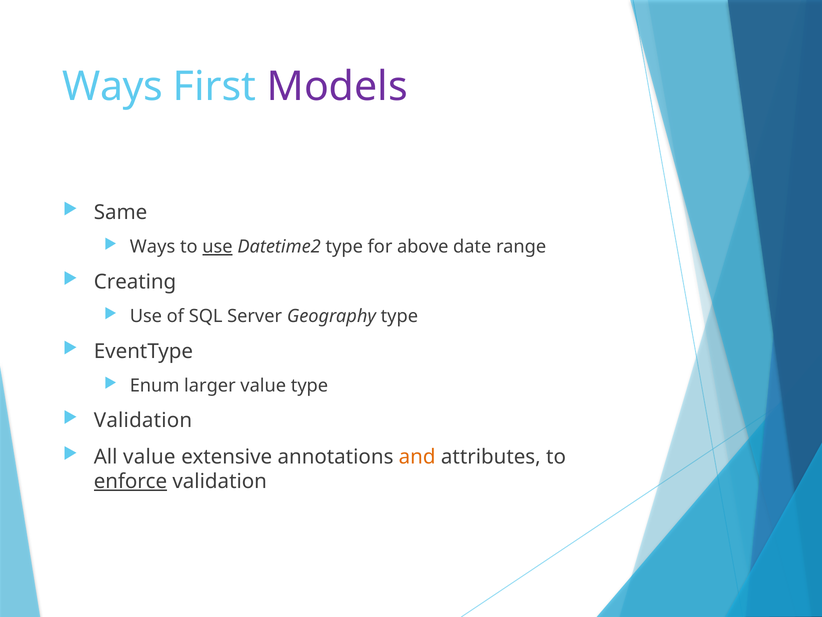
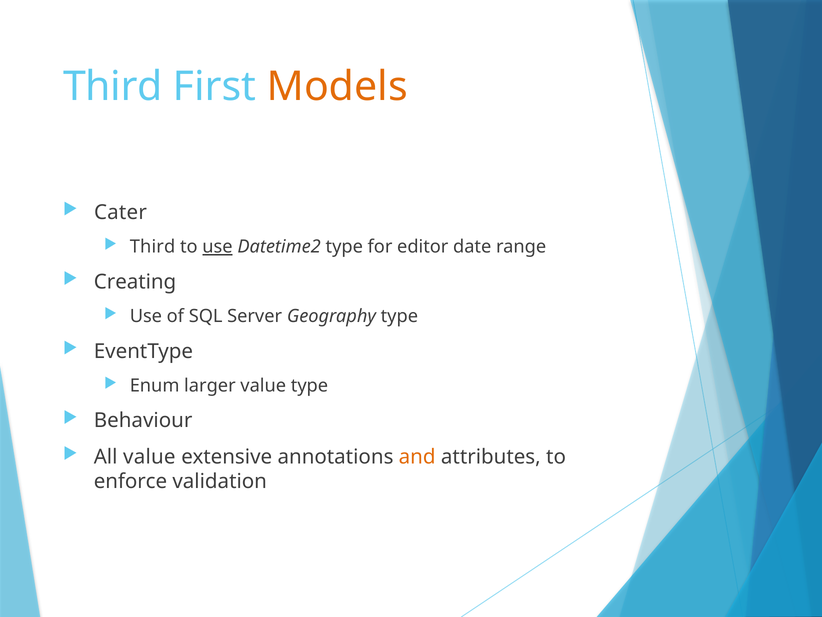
Ways: Ways -> Third (113, 86)
Models colour: purple -> orange (337, 86)
Same: Same -> Cater (120, 212)
Ways: Ways -> Third (153, 247)
above: above -> editor (423, 247)
Validation: Validation -> Behaviour (143, 420)
enforce underline: present -> none (130, 481)
